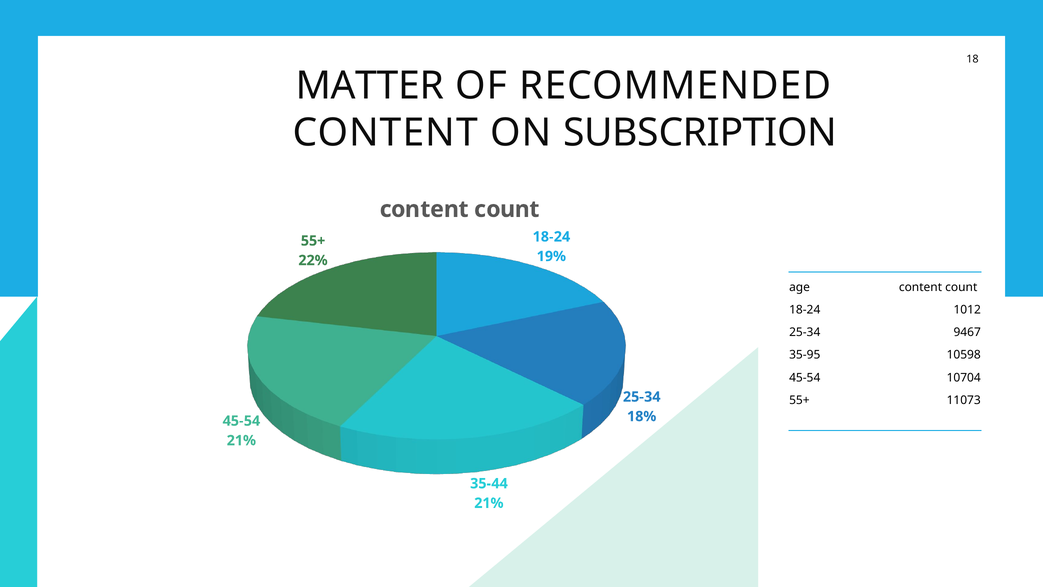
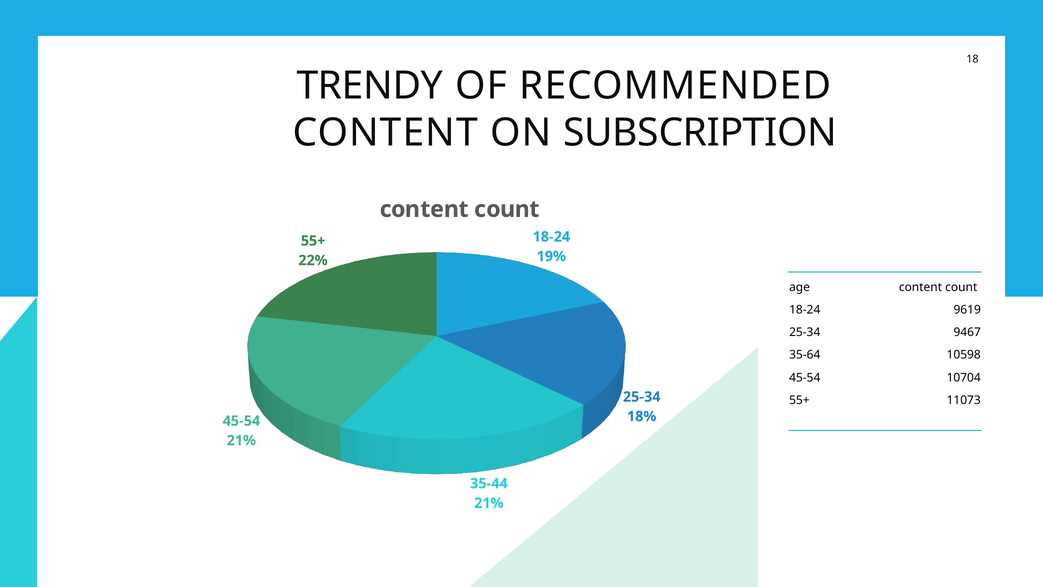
MATTER: MATTER -> TRENDY (370, 86)
1012: 1012 -> 9619 (967, 310)
35-95: 35-95 -> 35-64 (805, 355)
